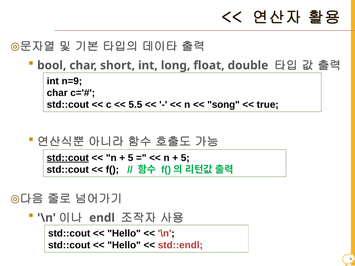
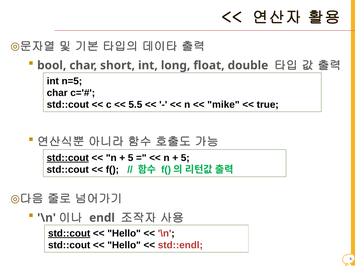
n=9: n=9 -> n=5 (72, 81)
song: song -> mike (223, 105)
std::cout underline: none -> present (69, 234)
